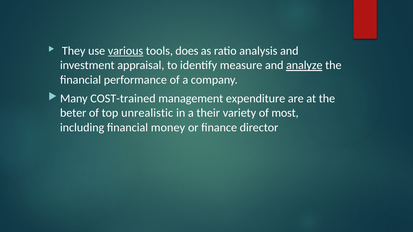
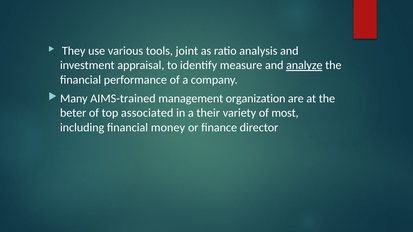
various underline: present -> none (126, 51)
does: does -> joint (187, 51)
COST-trained: COST-trained -> AIMS-trained (123, 99)
expenditure: expenditure -> organization (256, 99)
unrealistic: unrealistic -> associated (147, 113)
